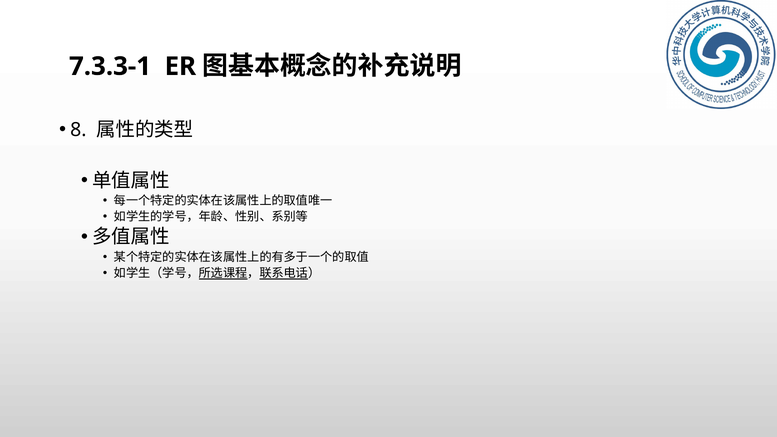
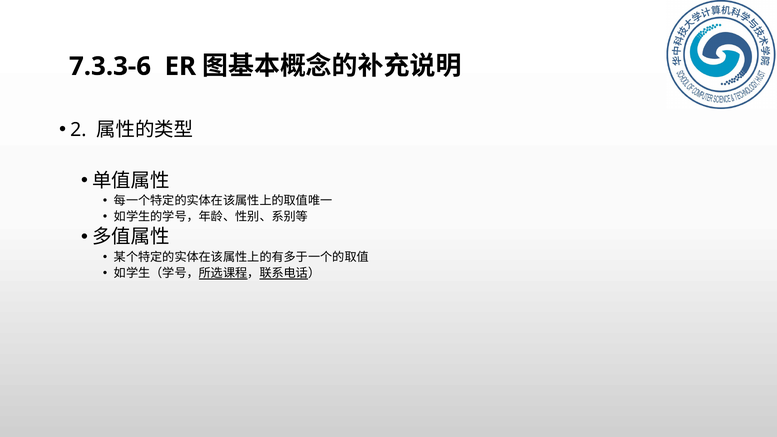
7.3.3-1: 7.3.3-1 -> 7.3.3-6 (110, 66)
8: 8 -> 2 (78, 130)
